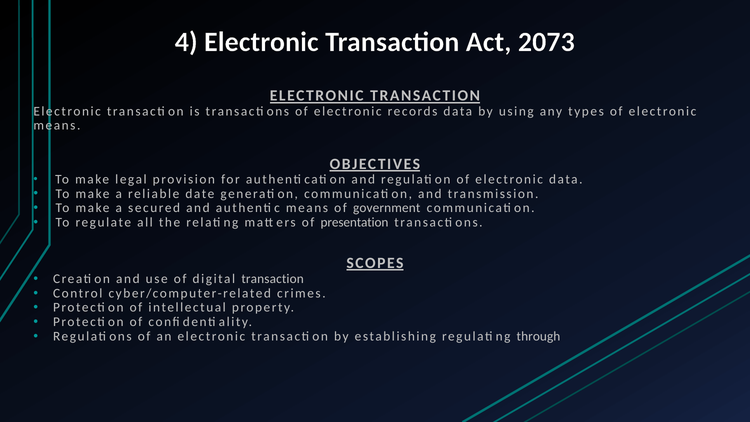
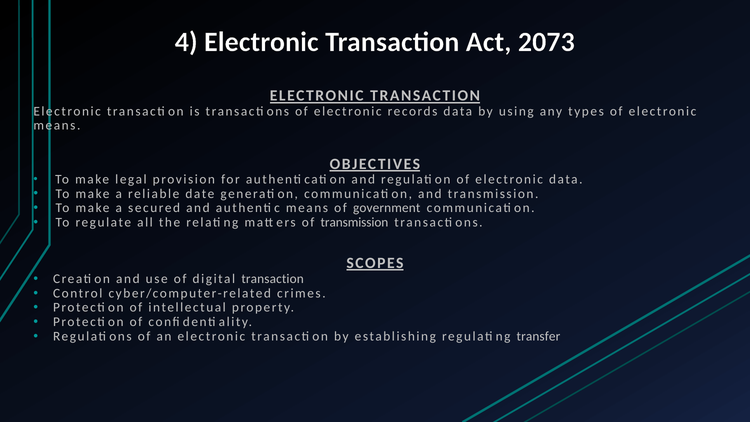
of presentation: presentation -> transmission (354, 222)
through: through -> transfer (538, 336)
